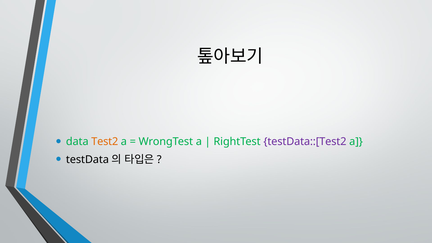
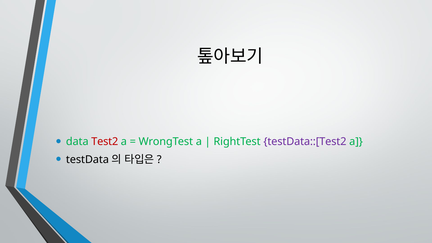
Test2 colour: orange -> red (105, 142)
